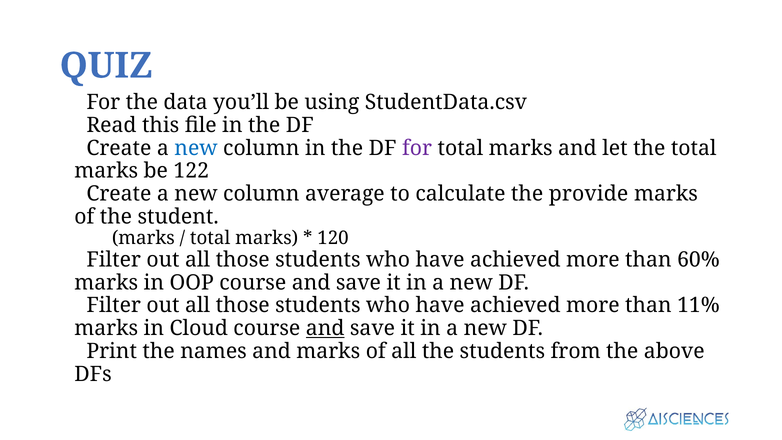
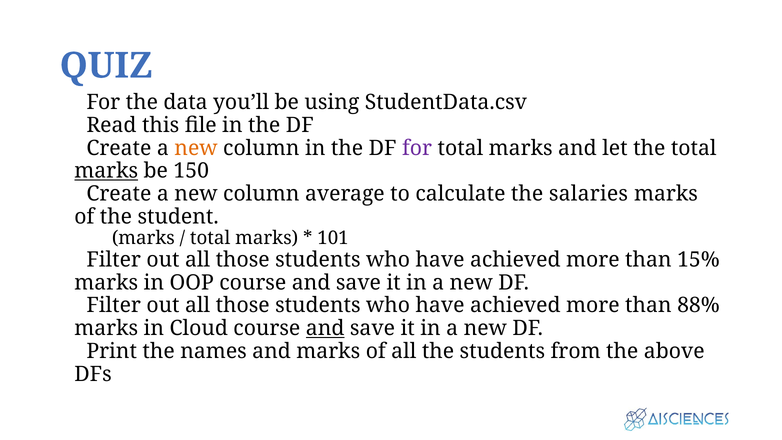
new colour: blue -> orange (196, 148)
marks underline: none -> present (106, 171)
122: 122 -> 150 (191, 171)
provide: provide -> salaries (588, 194)
120: 120 -> 101 (333, 238)
60%: 60% -> 15% (698, 260)
11%: 11% -> 88% (698, 305)
